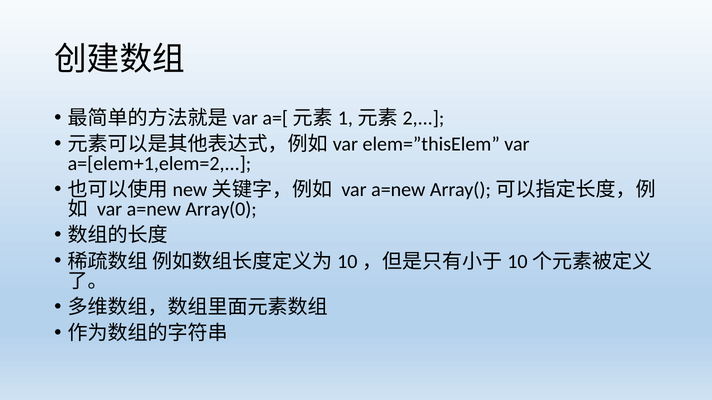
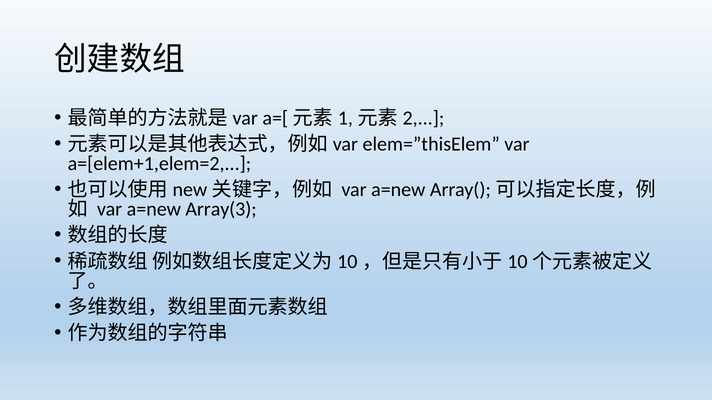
Array(0: Array(0 -> Array(3 (221, 210)
